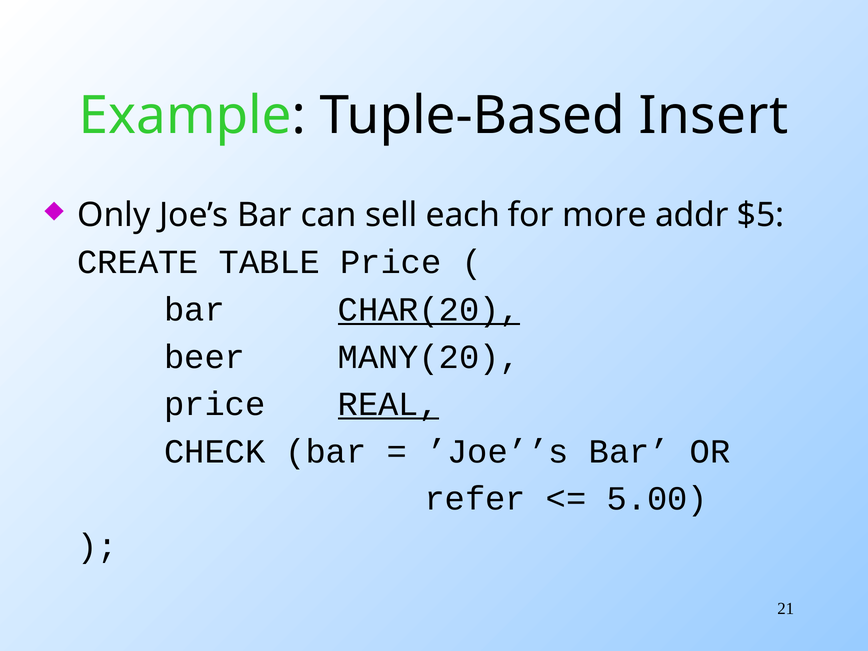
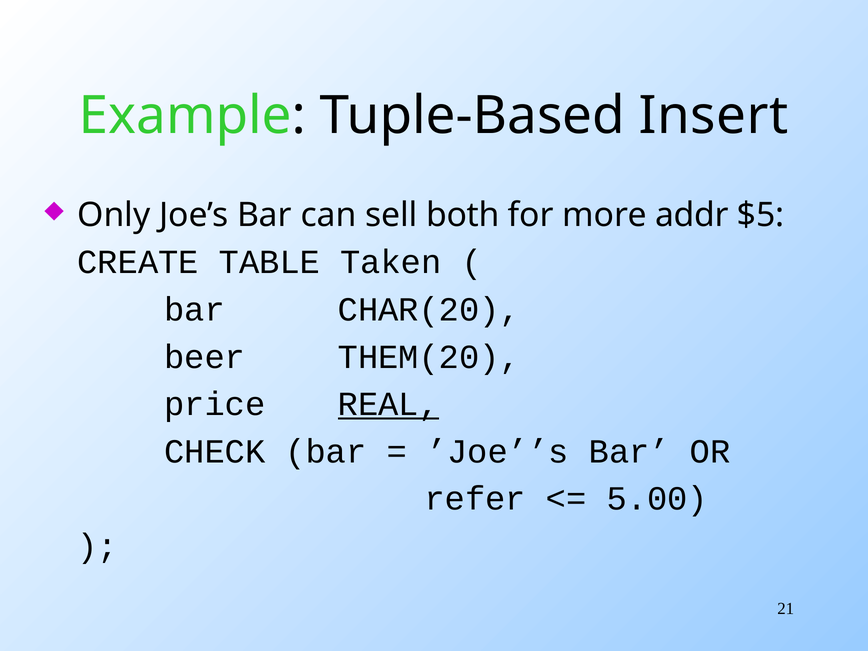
each: each -> both (463, 215)
TABLE Price: Price -> Taken (391, 262)
CHAR(20 underline: present -> none (429, 310)
MANY(20: MANY(20 -> THEM(20 (429, 357)
